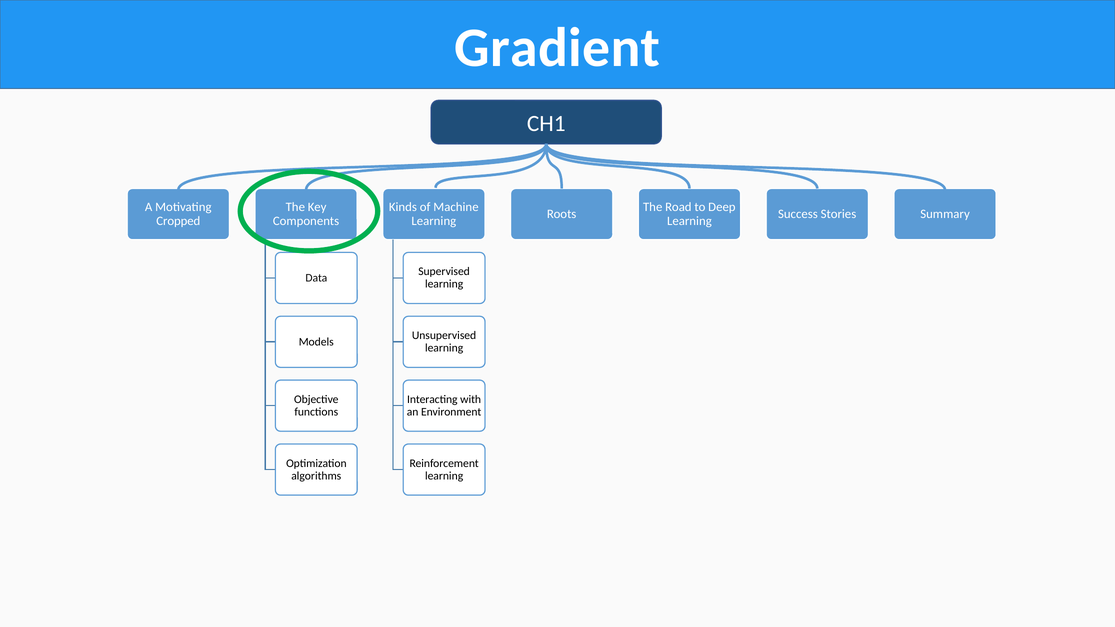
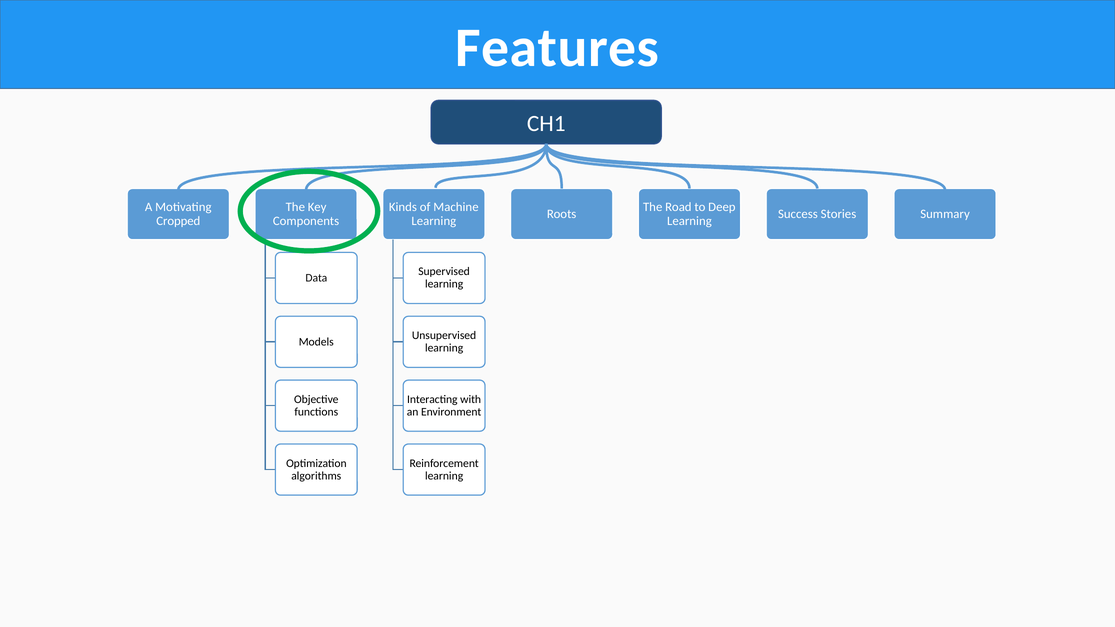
Gradient: Gradient -> Features (557, 48)
